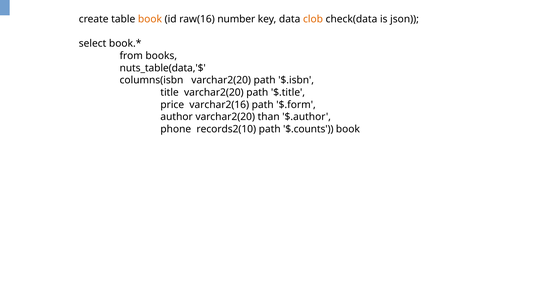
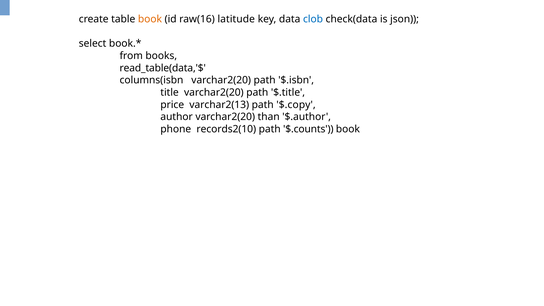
number: number -> latitude (236, 19)
clob colour: orange -> blue (313, 19)
nuts_table(data,'$: nuts_table(data,'$ -> read_table(data,'$ (163, 68)
varchar2(16: varchar2(16 -> varchar2(13 (219, 105)
$.form: $.form -> $.copy (296, 105)
